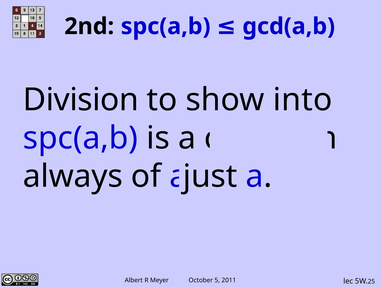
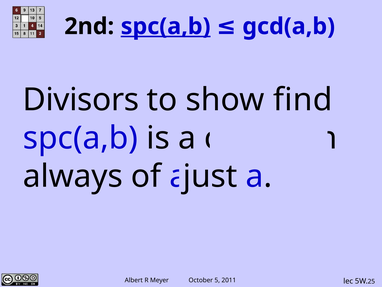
spc(a,b underline: none -> present (166, 26)
Division: Division -> Divisors (81, 100)
into: into -> find (303, 100)
